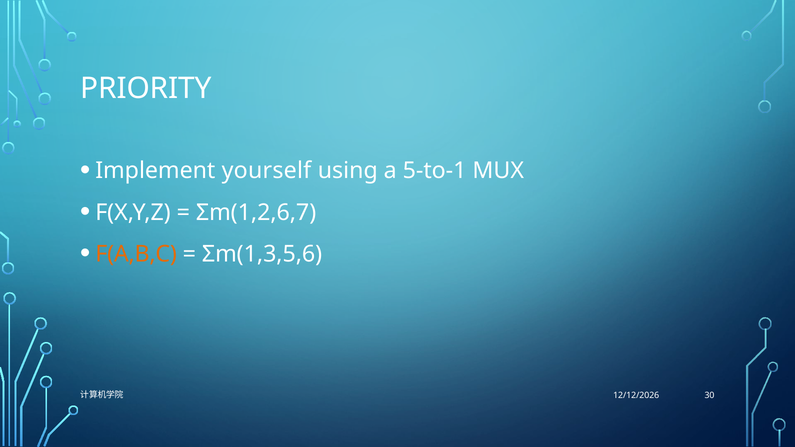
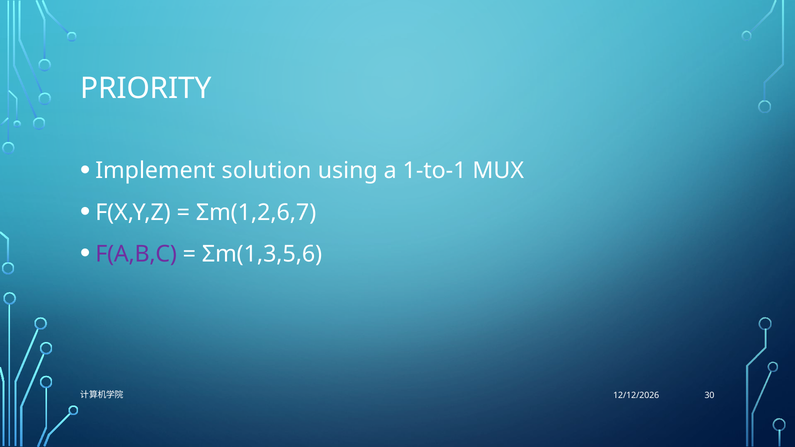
yourself: yourself -> solution (266, 171)
5-to-1: 5-to-1 -> 1-to-1 (435, 171)
F(A,B,C colour: orange -> purple (136, 254)
